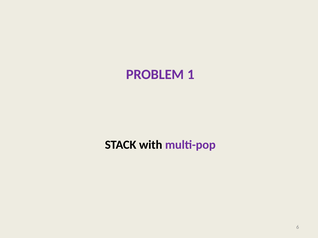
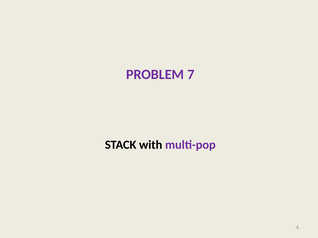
1: 1 -> 7 (191, 75)
